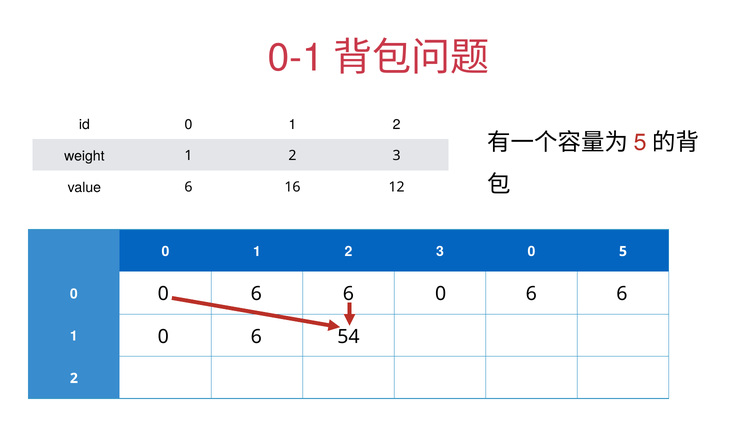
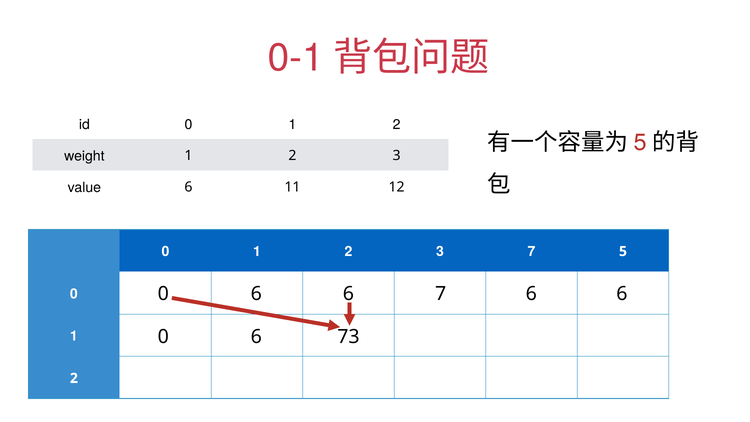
16: 16 -> 11 (292, 187)
3 0: 0 -> 7 (531, 252)
0: 0 -> 7 (441, 294)
54: 54 -> 73 (348, 337)
